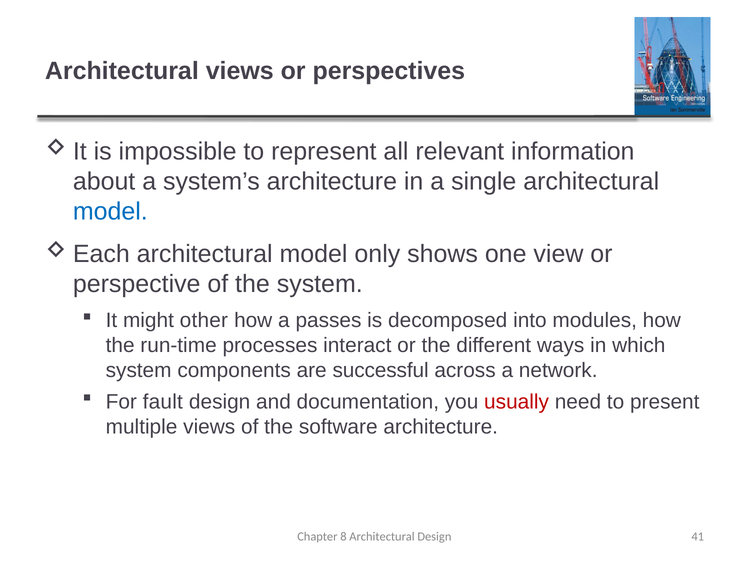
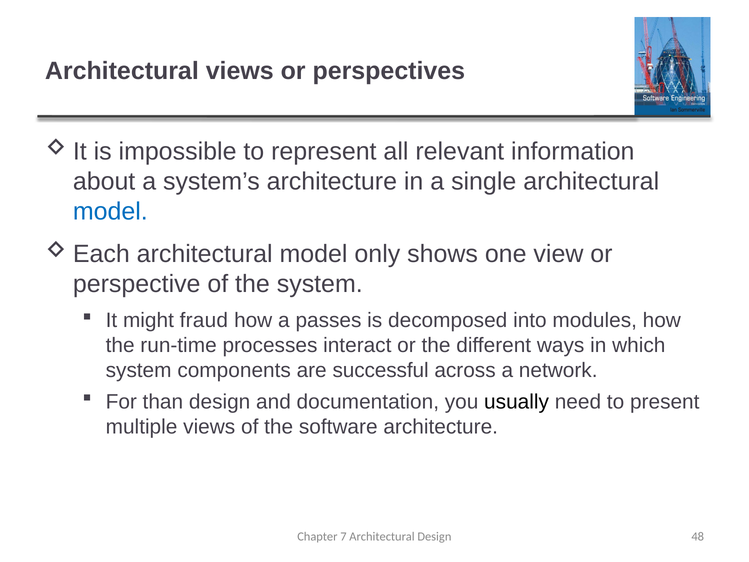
other: other -> fraud (204, 320)
fault: fault -> than (163, 402)
usually colour: red -> black (517, 402)
8: 8 -> 7 (343, 536)
41: 41 -> 48 (698, 536)
